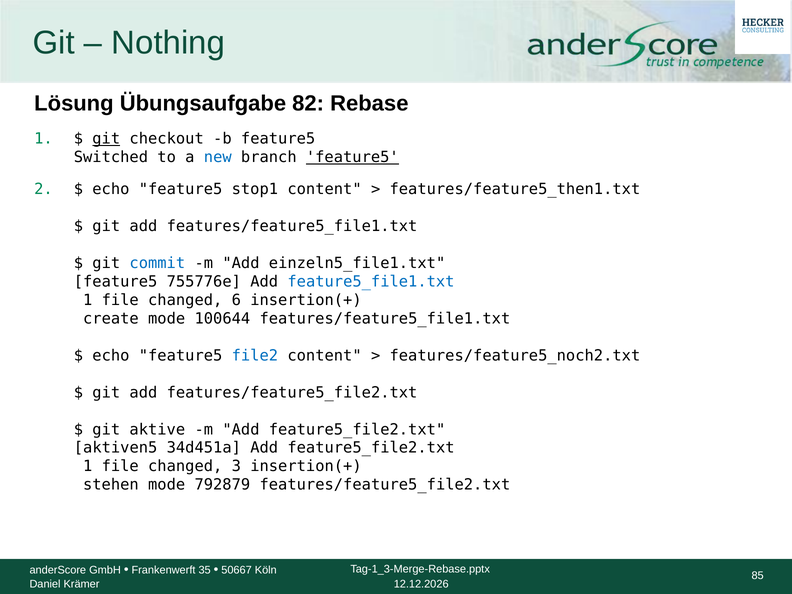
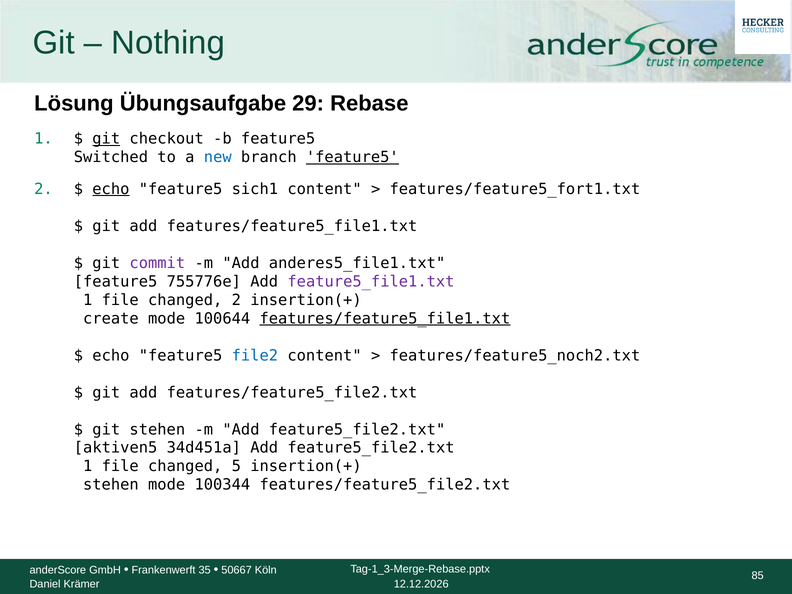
82: 82 -> 29 (308, 104)
echo underline: none -> present (111, 189)
stop1: stop1 -> sich1 (255, 189)
features/feature5_then1.txt: features/feature5_then1.txt -> features/feature5_fort1.txt (515, 189)
commit colour: blue -> purple (157, 263)
einzeln5_file1.txt: einzeln5_file1.txt -> anderes5_file1.txt (357, 263)
feature5_file1.txt colour: blue -> purple (371, 282)
changed 6: 6 -> 2 (236, 300)
features/feature5_file1.txt underline: none -> present (385, 318)
git aktive: aktive -> stehen (157, 429)
3: 3 -> 5 (236, 466)
792879: 792879 -> 100344 (222, 485)
